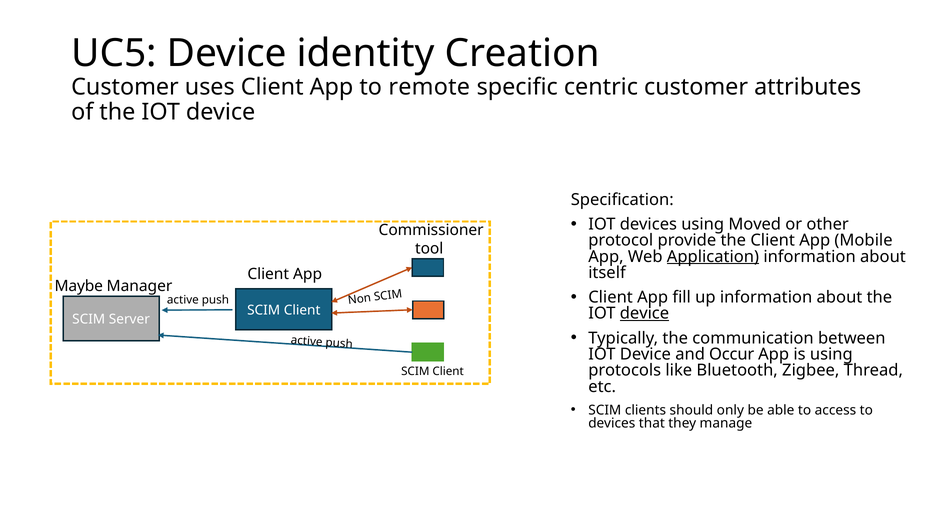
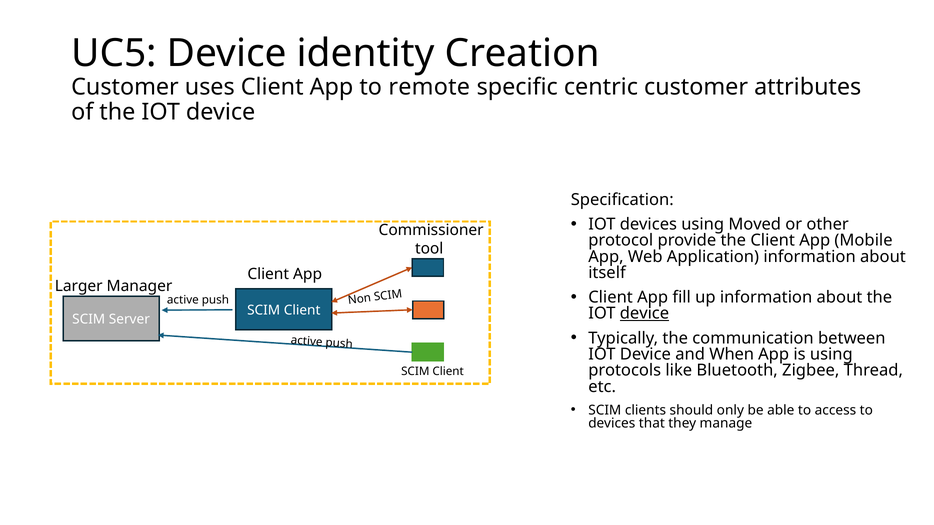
Application underline: present -> none (713, 257)
Maybe: Maybe -> Larger (79, 287)
Occur: Occur -> When (732, 355)
